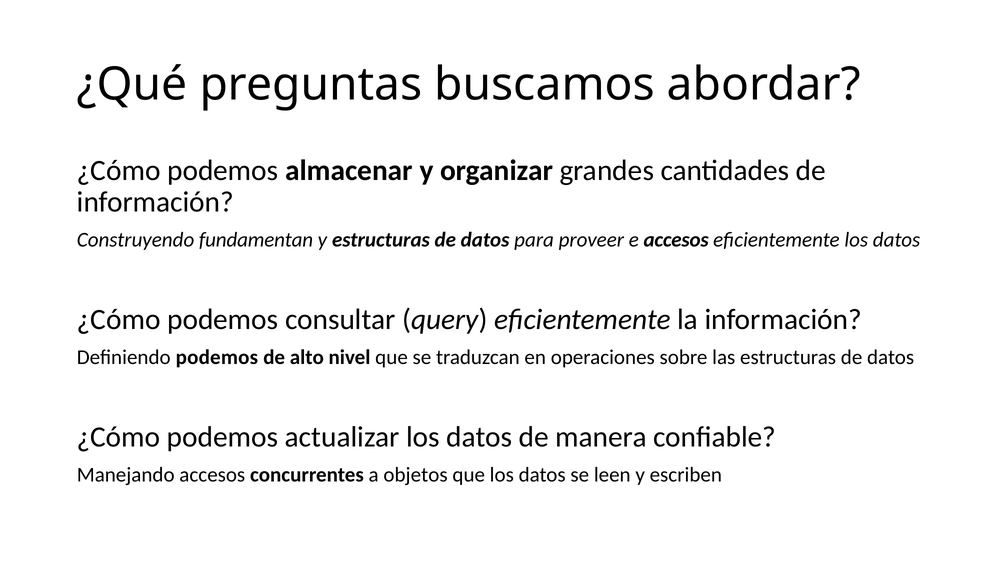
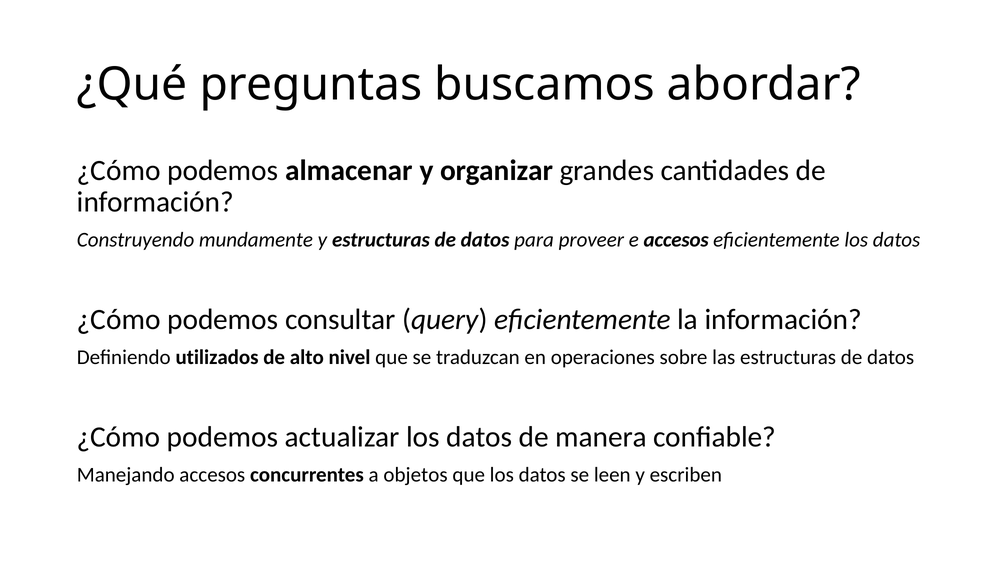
fundamentan: fundamentan -> mundamente (256, 240)
Definiendo podemos: podemos -> utilizados (217, 357)
